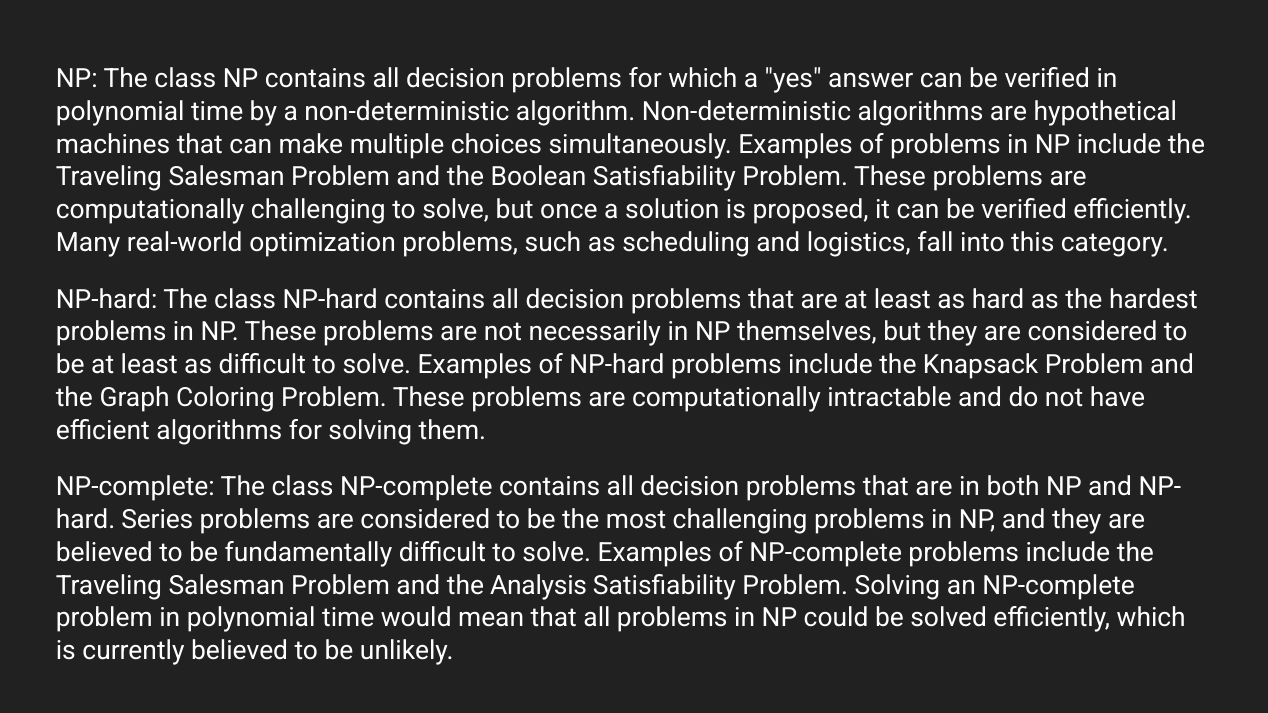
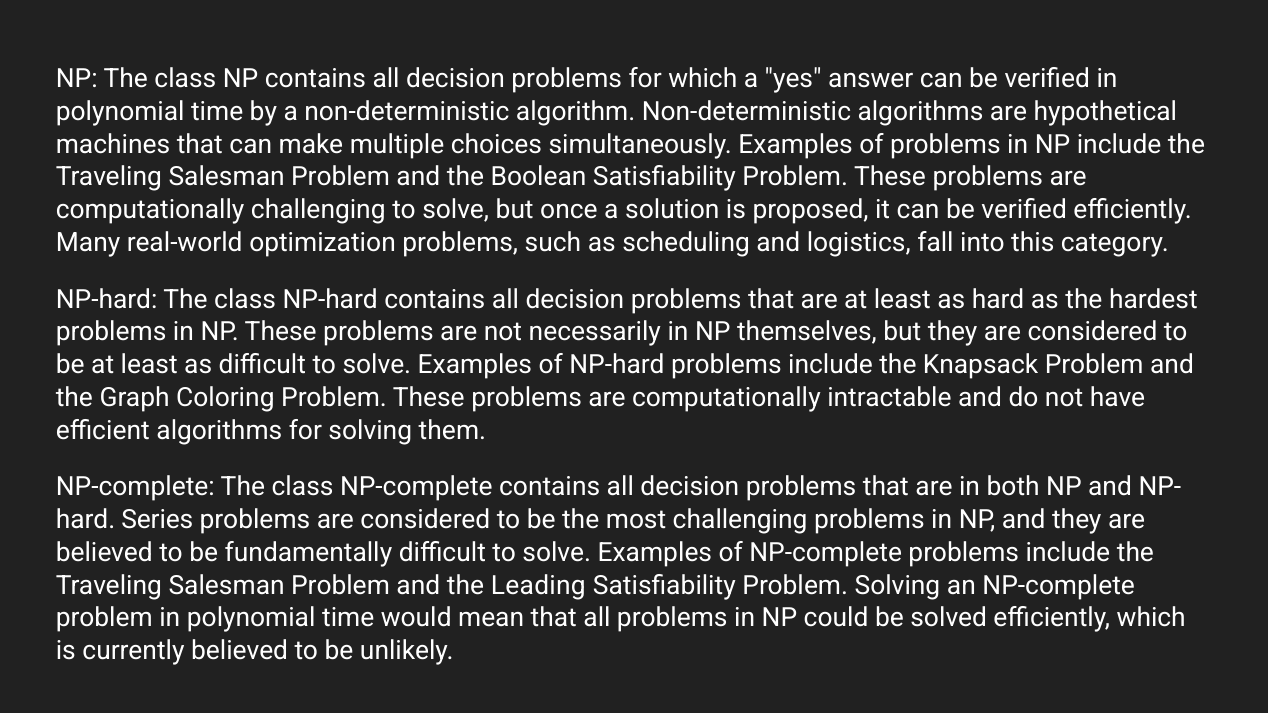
Analysis: Analysis -> Leading (538, 586)
